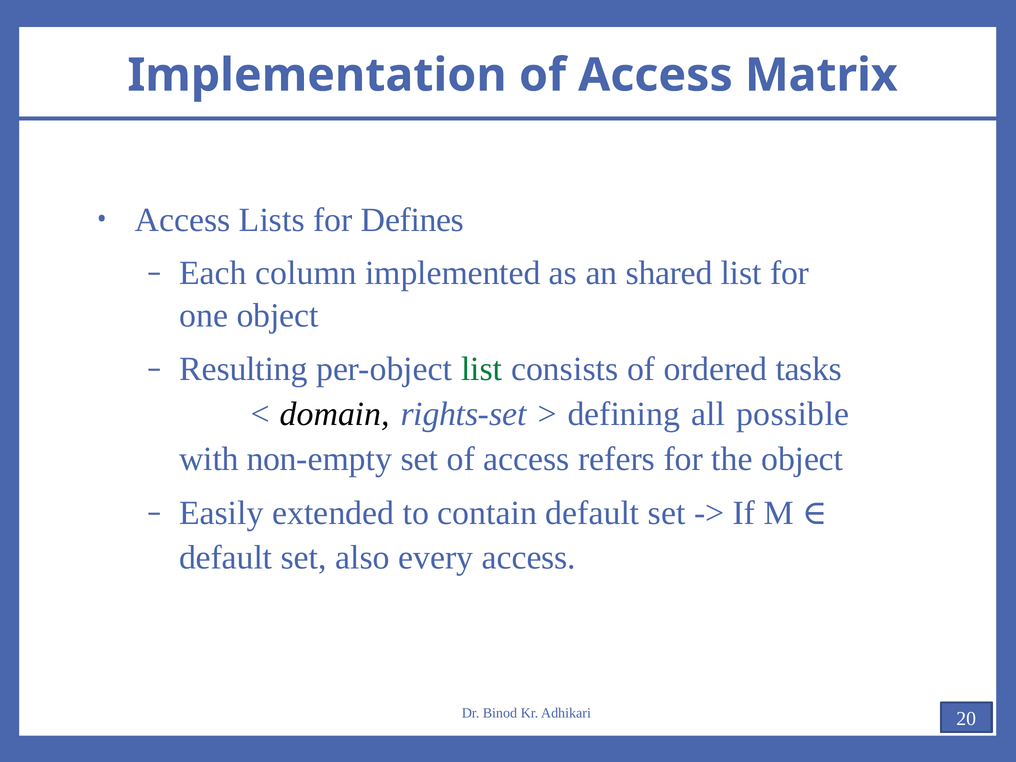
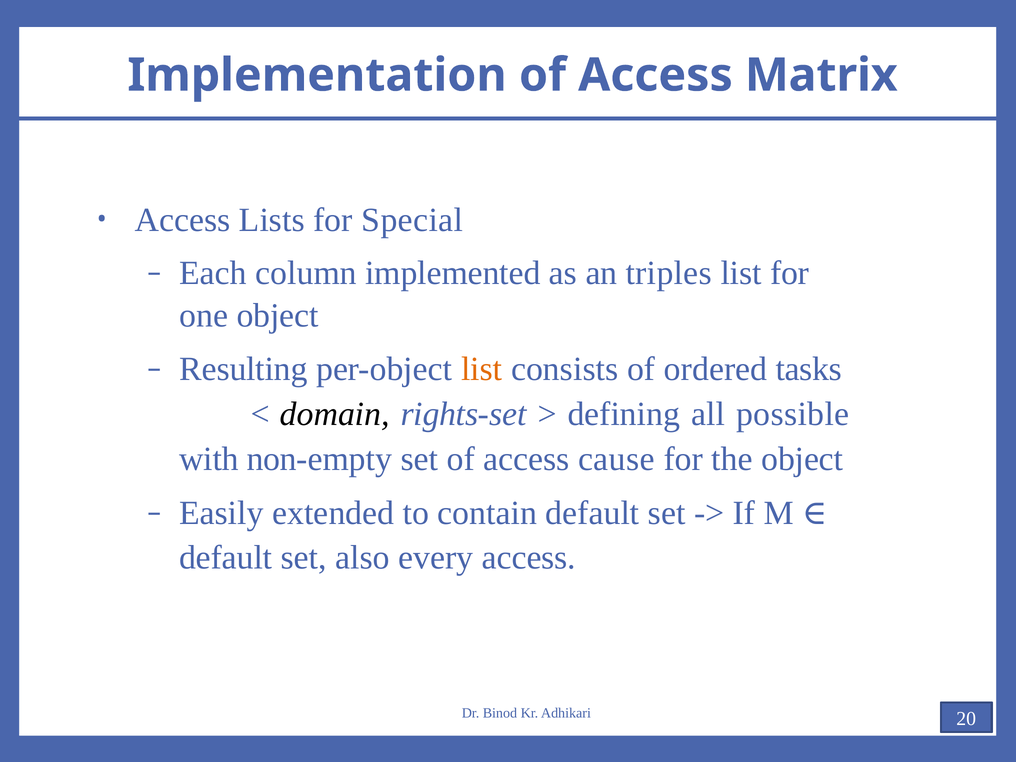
Defines: Defines -> Special (412, 220)
shared: shared -> triples (669, 273)
list colour: green -> orange (482, 369)
refers: refers -> cause (616, 459)
